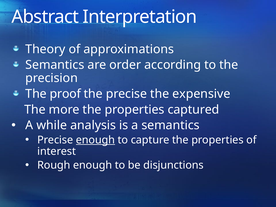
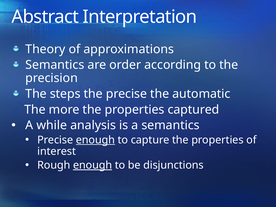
proof: proof -> steps (65, 94)
expensive: expensive -> automatic (201, 94)
enough underline: none -> present (93, 165)
